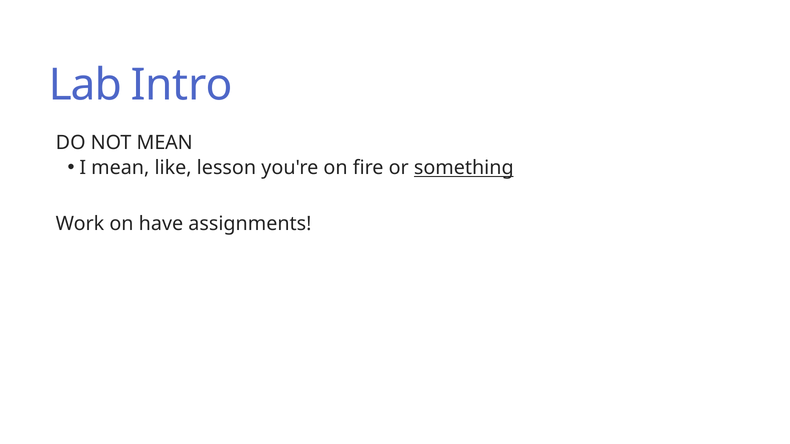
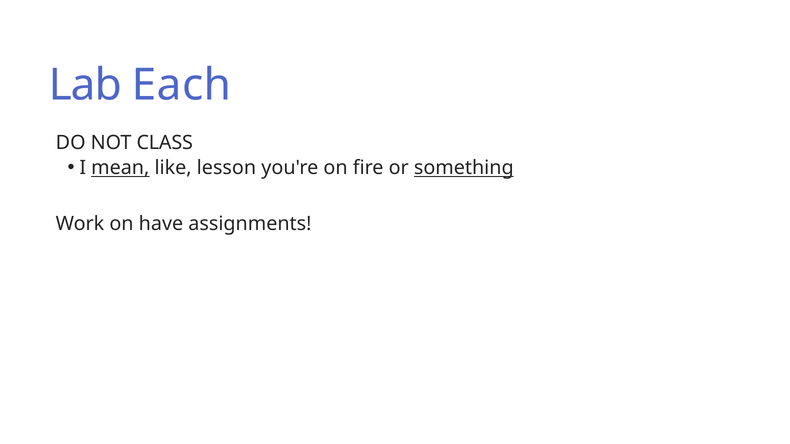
Intro: Intro -> Each (181, 85)
NOT MEAN: MEAN -> CLASS (165, 143)
mean underline: none -> present (120, 168)
